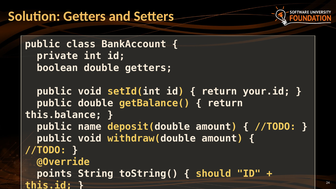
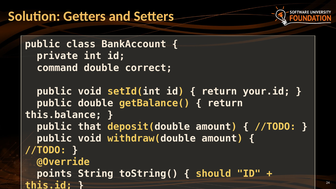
boolean: boolean -> command (57, 68)
double getters: getters -> correct (149, 68)
name: name -> that (90, 127)
